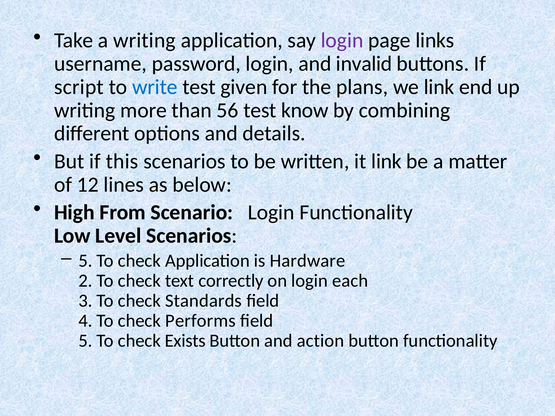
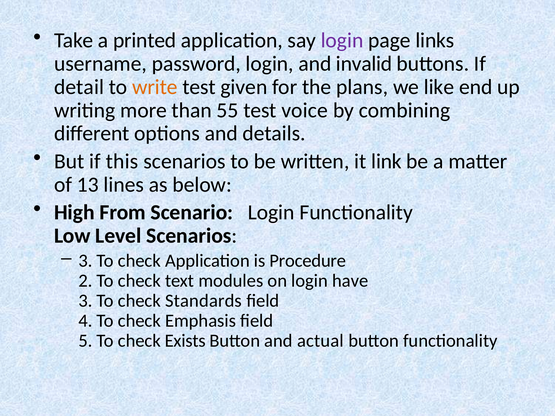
a writing: writing -> printed (145, 40)
script: script -> detail (79, 87)
write colour: blue -> orange (155, 87)
we link: link -> like (439, 87)
56: 56 -> 55 (228, 110)
know: know -> voice (305, 110)
12: 12 -> 13 (88, 185)
5: 5 -> 3 (85, 261)
Hardware: Hardware -> Procedure (308, 261)
correctly: correctly -> modules (231, 281)
each: each -> have (350, 281)
Performs: Performs -> Emphasis (201, 321)
action: action -> actual (320, 341)
